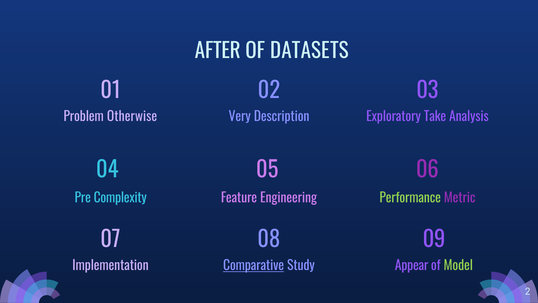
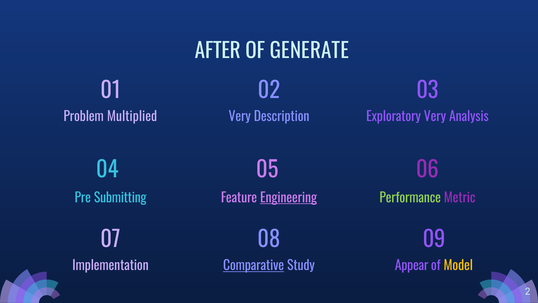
DATASETS: DATASETS -> GENERATE (309, 51)
Otherwise: Otherwise -> Multiplied (132, 117)
Exploratory Take: Take -> Very (435, 117)
Complexity: Complexity -> Submitting (120, 198)
Engineering underline: none -> present (289, 198)
Model colour: light green -> yellow (458, 266)
